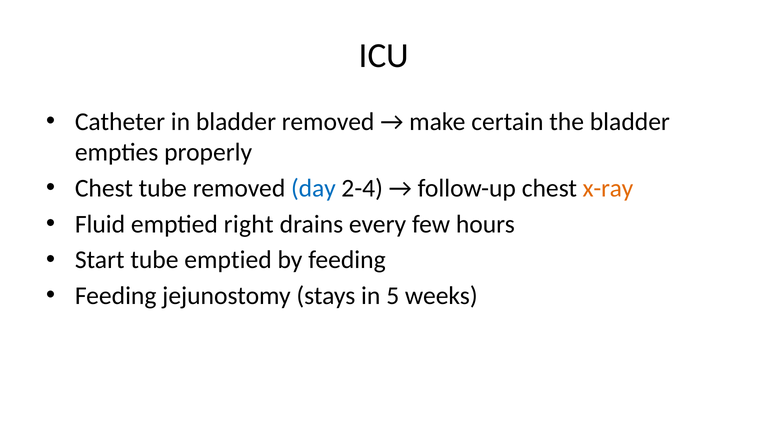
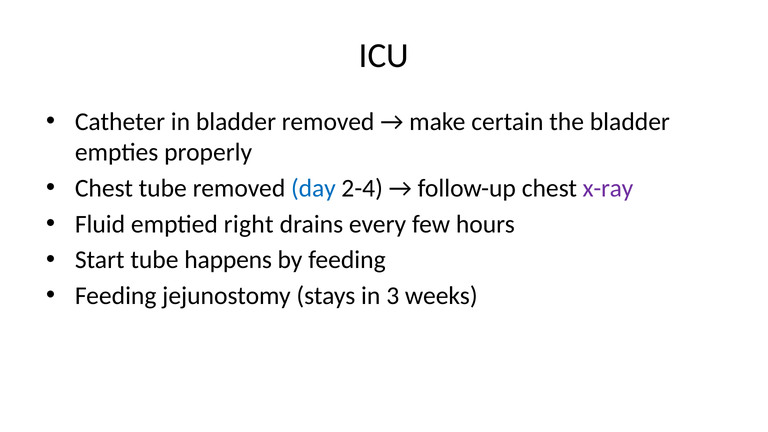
x-ray colour: orange -> purple (608, 188)
tube emptied: emptied -> happens (228, 260)
5: 5 -> 3 (393, 296)
